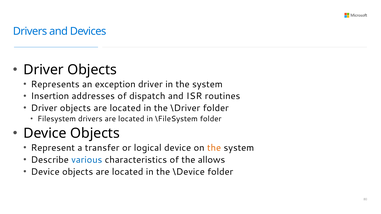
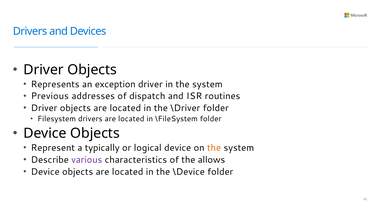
Insertion: Insertion -> Previous (50, 96)
transfer: transfer -> typically (102, 148)
various colour: blue -> purple (87, 160)
